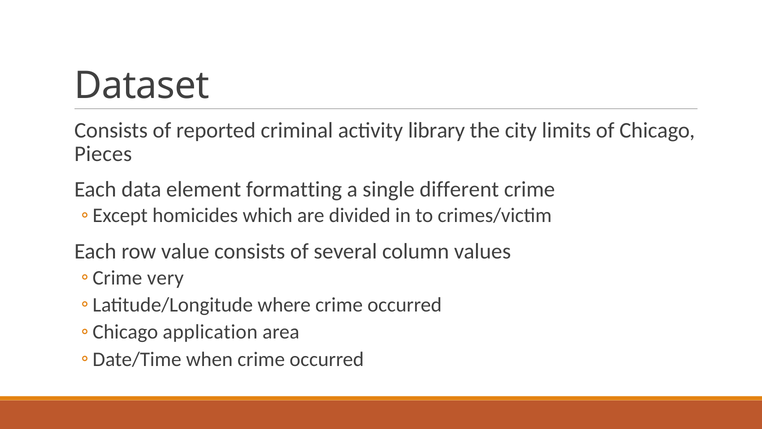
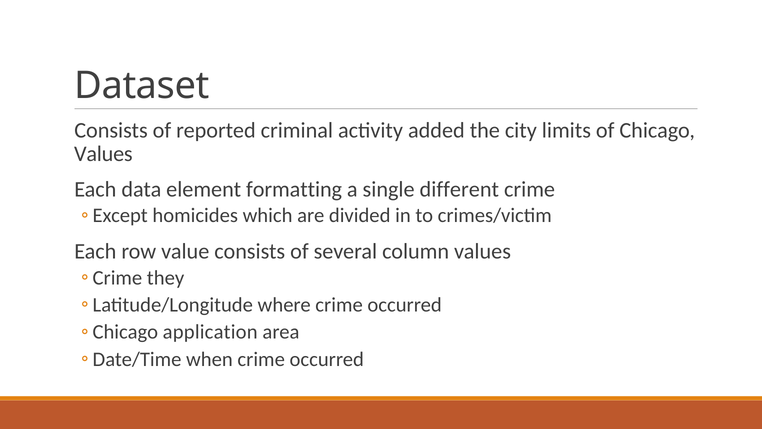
library: library -> added (436, 130)
Pieces: Pieces -> Values (103, 154)
very: very -> they (166, 278)
